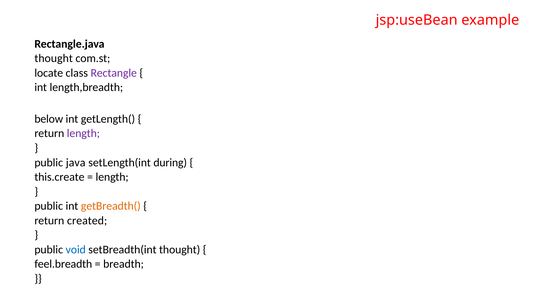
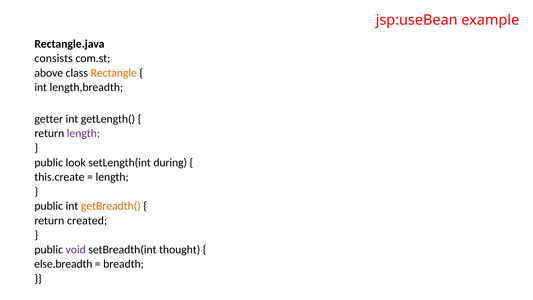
thought: thought -> consists (54, 58)
locate: locate -> above (49, 73)
Rectangle colour: purple -> orange (114, 73)
below: below -> getter (49, 119)
java: java -> look (76, 162)
void colour: blue -> purple (76, 249)
feel.breadth: feel.breadth -> else.breadth (63, 264)
